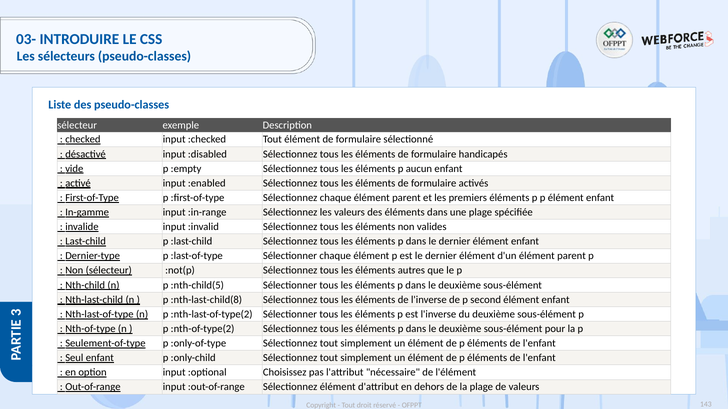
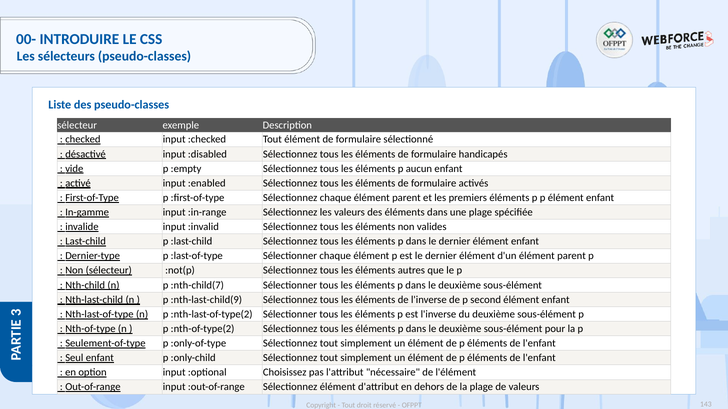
03-: 03- -> 00- (26, 39)
:nth-child(5: :nth-child(5 -> :nth-child(7 (197, 285)
:nth-last-child(8: :nth-last-child(8 -> :nth-last-child(9 (206, 300)
